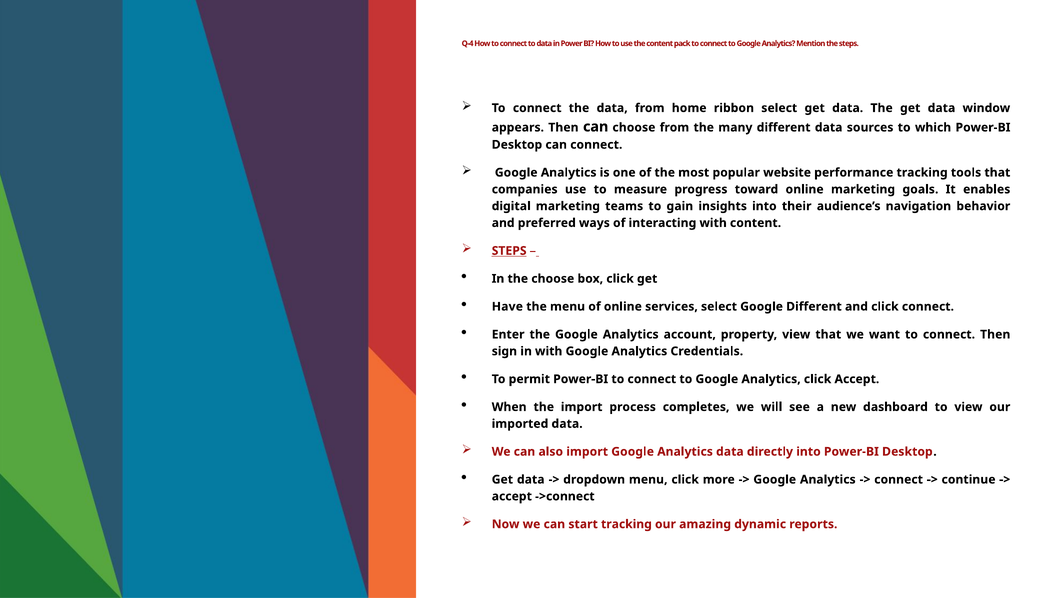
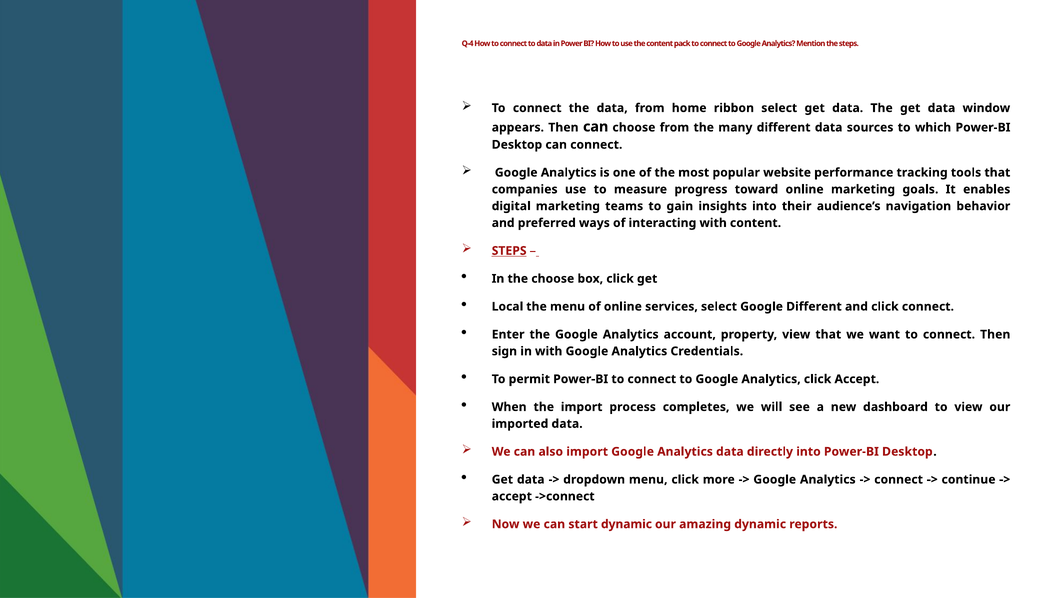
Have: Have -> Local (507, 307)
start tracking: tracking -> dynamic (626, 525)
